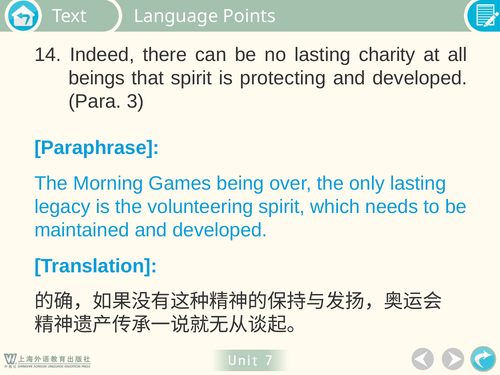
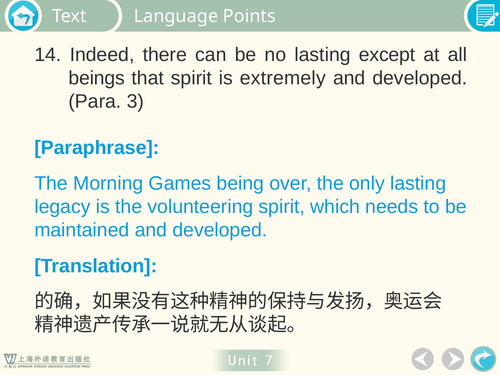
charity: charity -> except (387, 55)
protecting: protecting -> extremely (283, 78)
